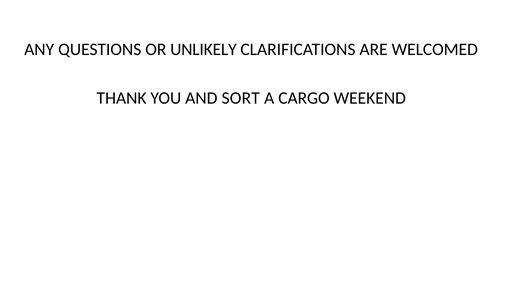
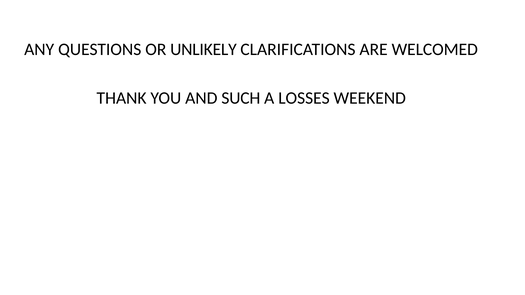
SORT: SORT -> SUCH (241, 98)
CARGO: CARGO -> LOSSES (304, 98)
